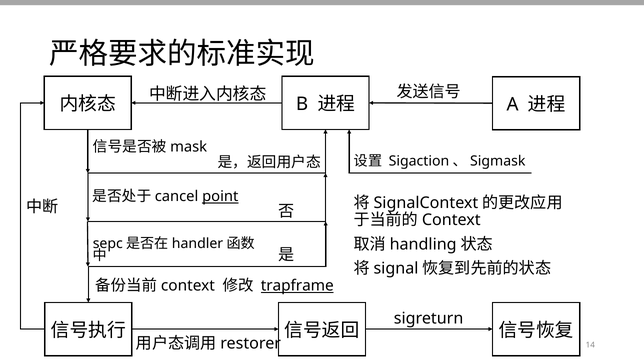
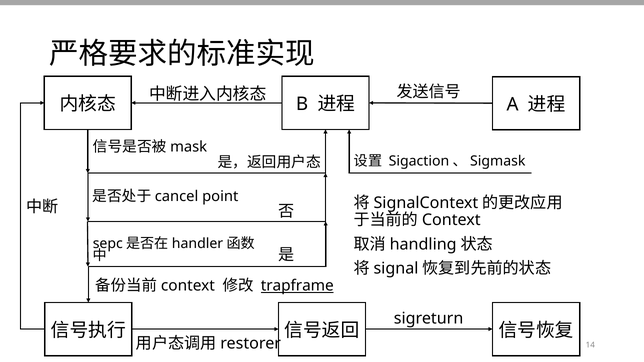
point underline: present -> none (220, 197)
